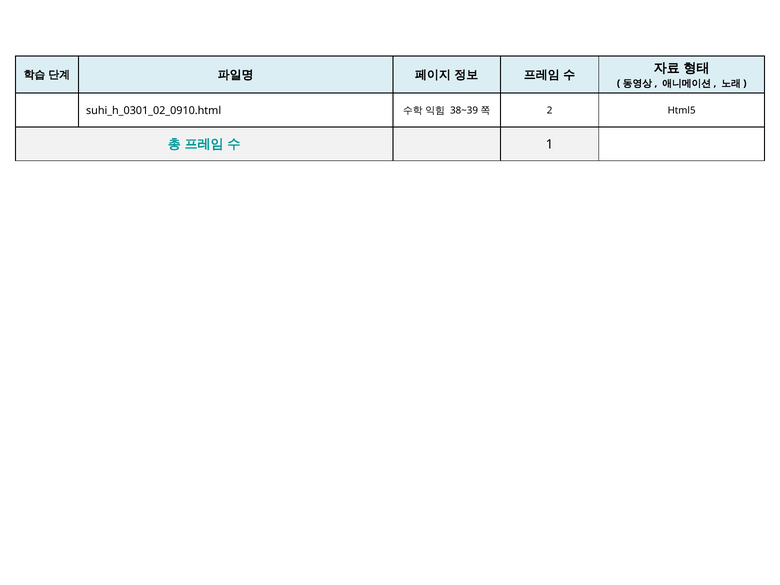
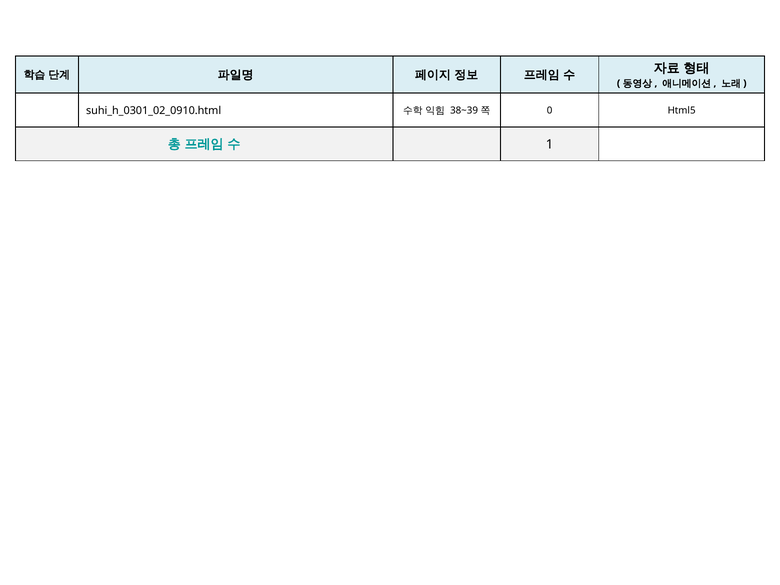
2: 2 -> 0 (550, 111)
